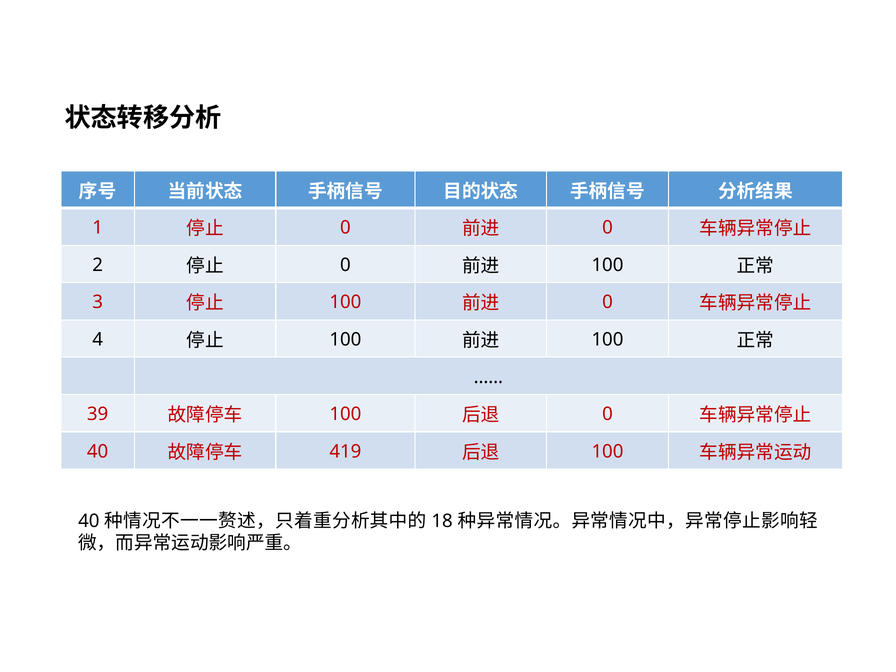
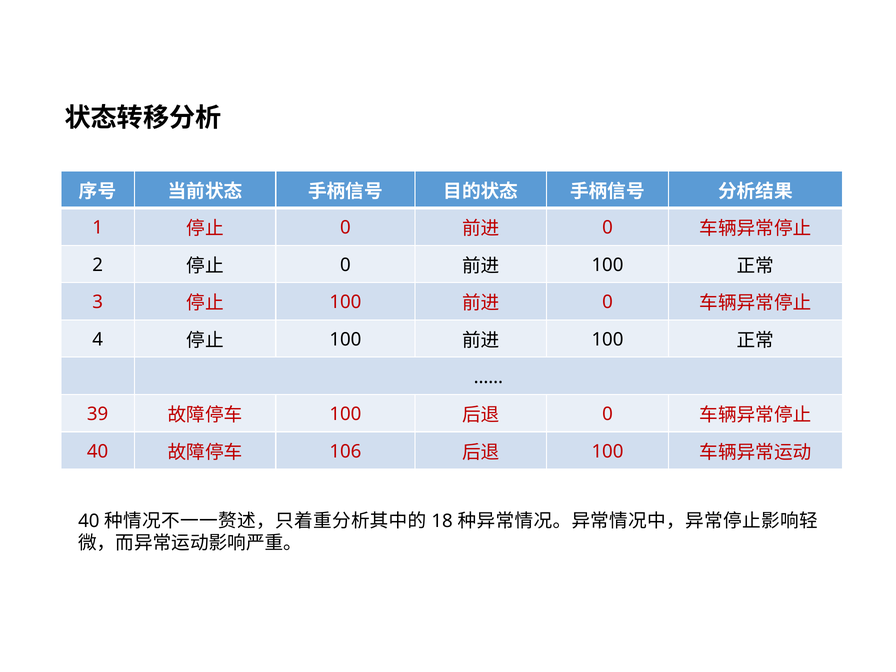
419: 419 -> 106 (345, 451)
